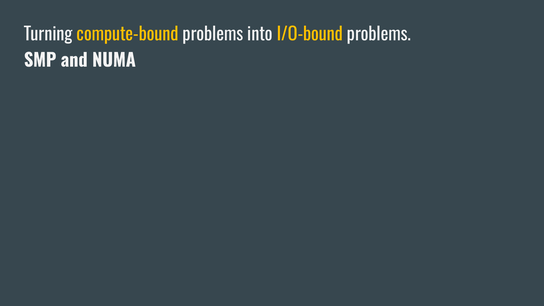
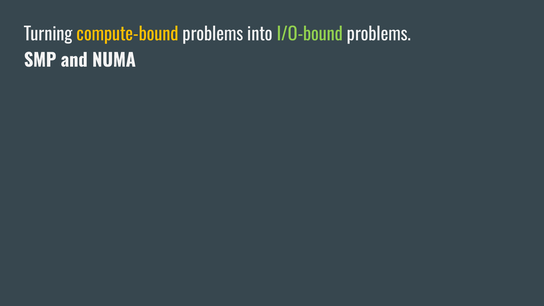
I/O-bound colour: yellow -> light green (310, 34)
